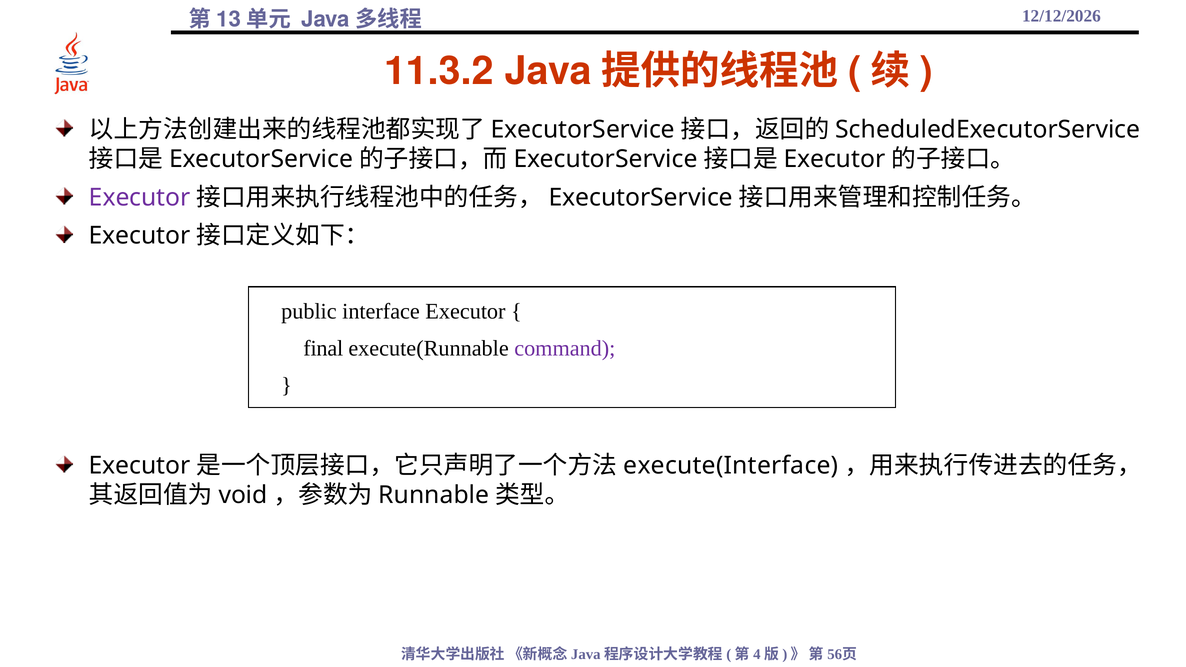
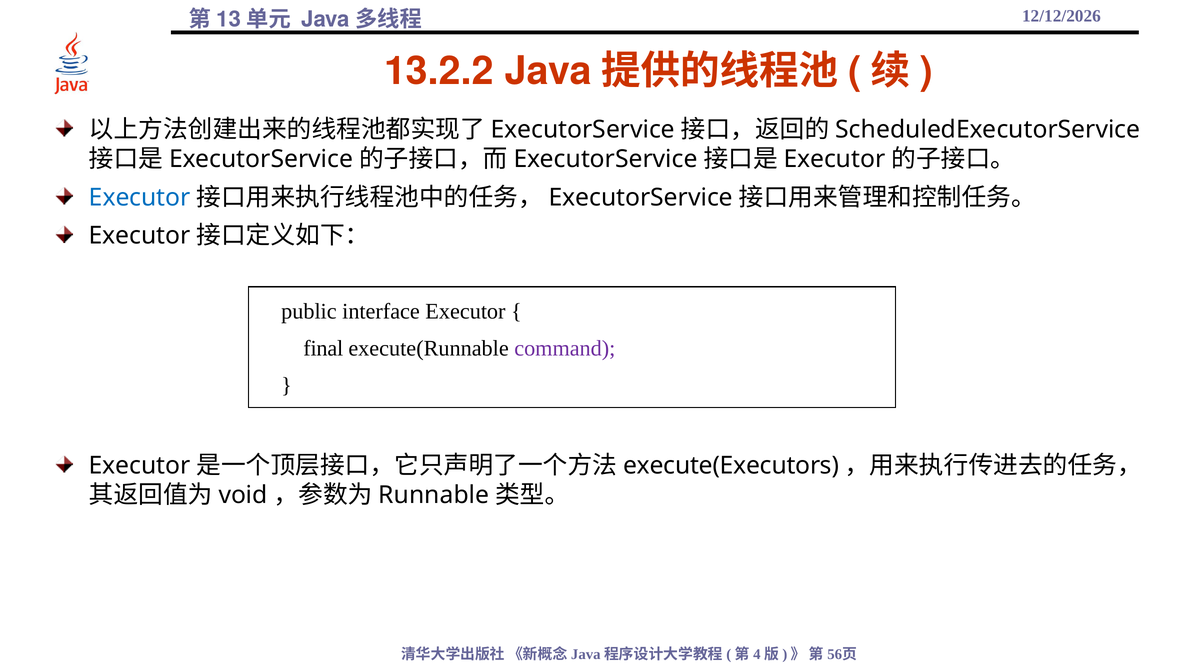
11.3.2: 11.3.2 -> 13.2.2 (439, 71)
Executor colour: purple -> blue (140, 197)
execute(Interface: execute(Interface -> execute(Executors (731, 466)
